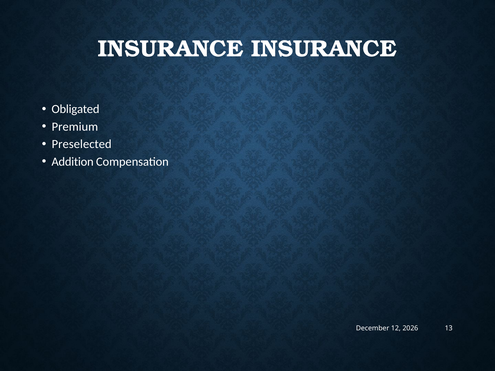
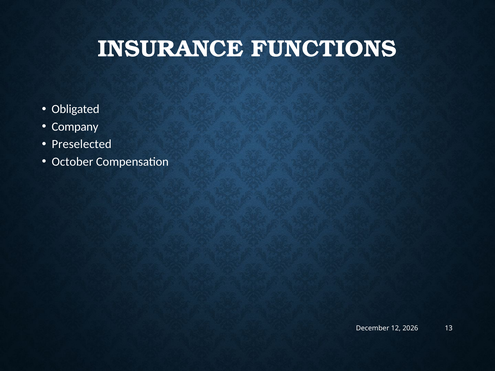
INSURANCE INSURANCE: INSURANCE -> FUNCTIONS (324, 49)
Premium: Premium -> Company (75, 127)
Addition: Addition -> October (72, 162)
